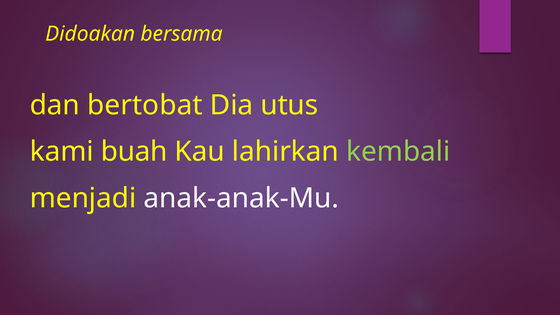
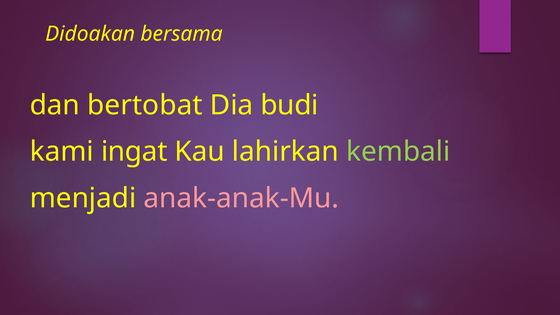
utus: utus -> budi (289, 105)
buah: buah -> ingat (134, 152)
anak-anak-Mu colour: white -> pink (241, 198)
